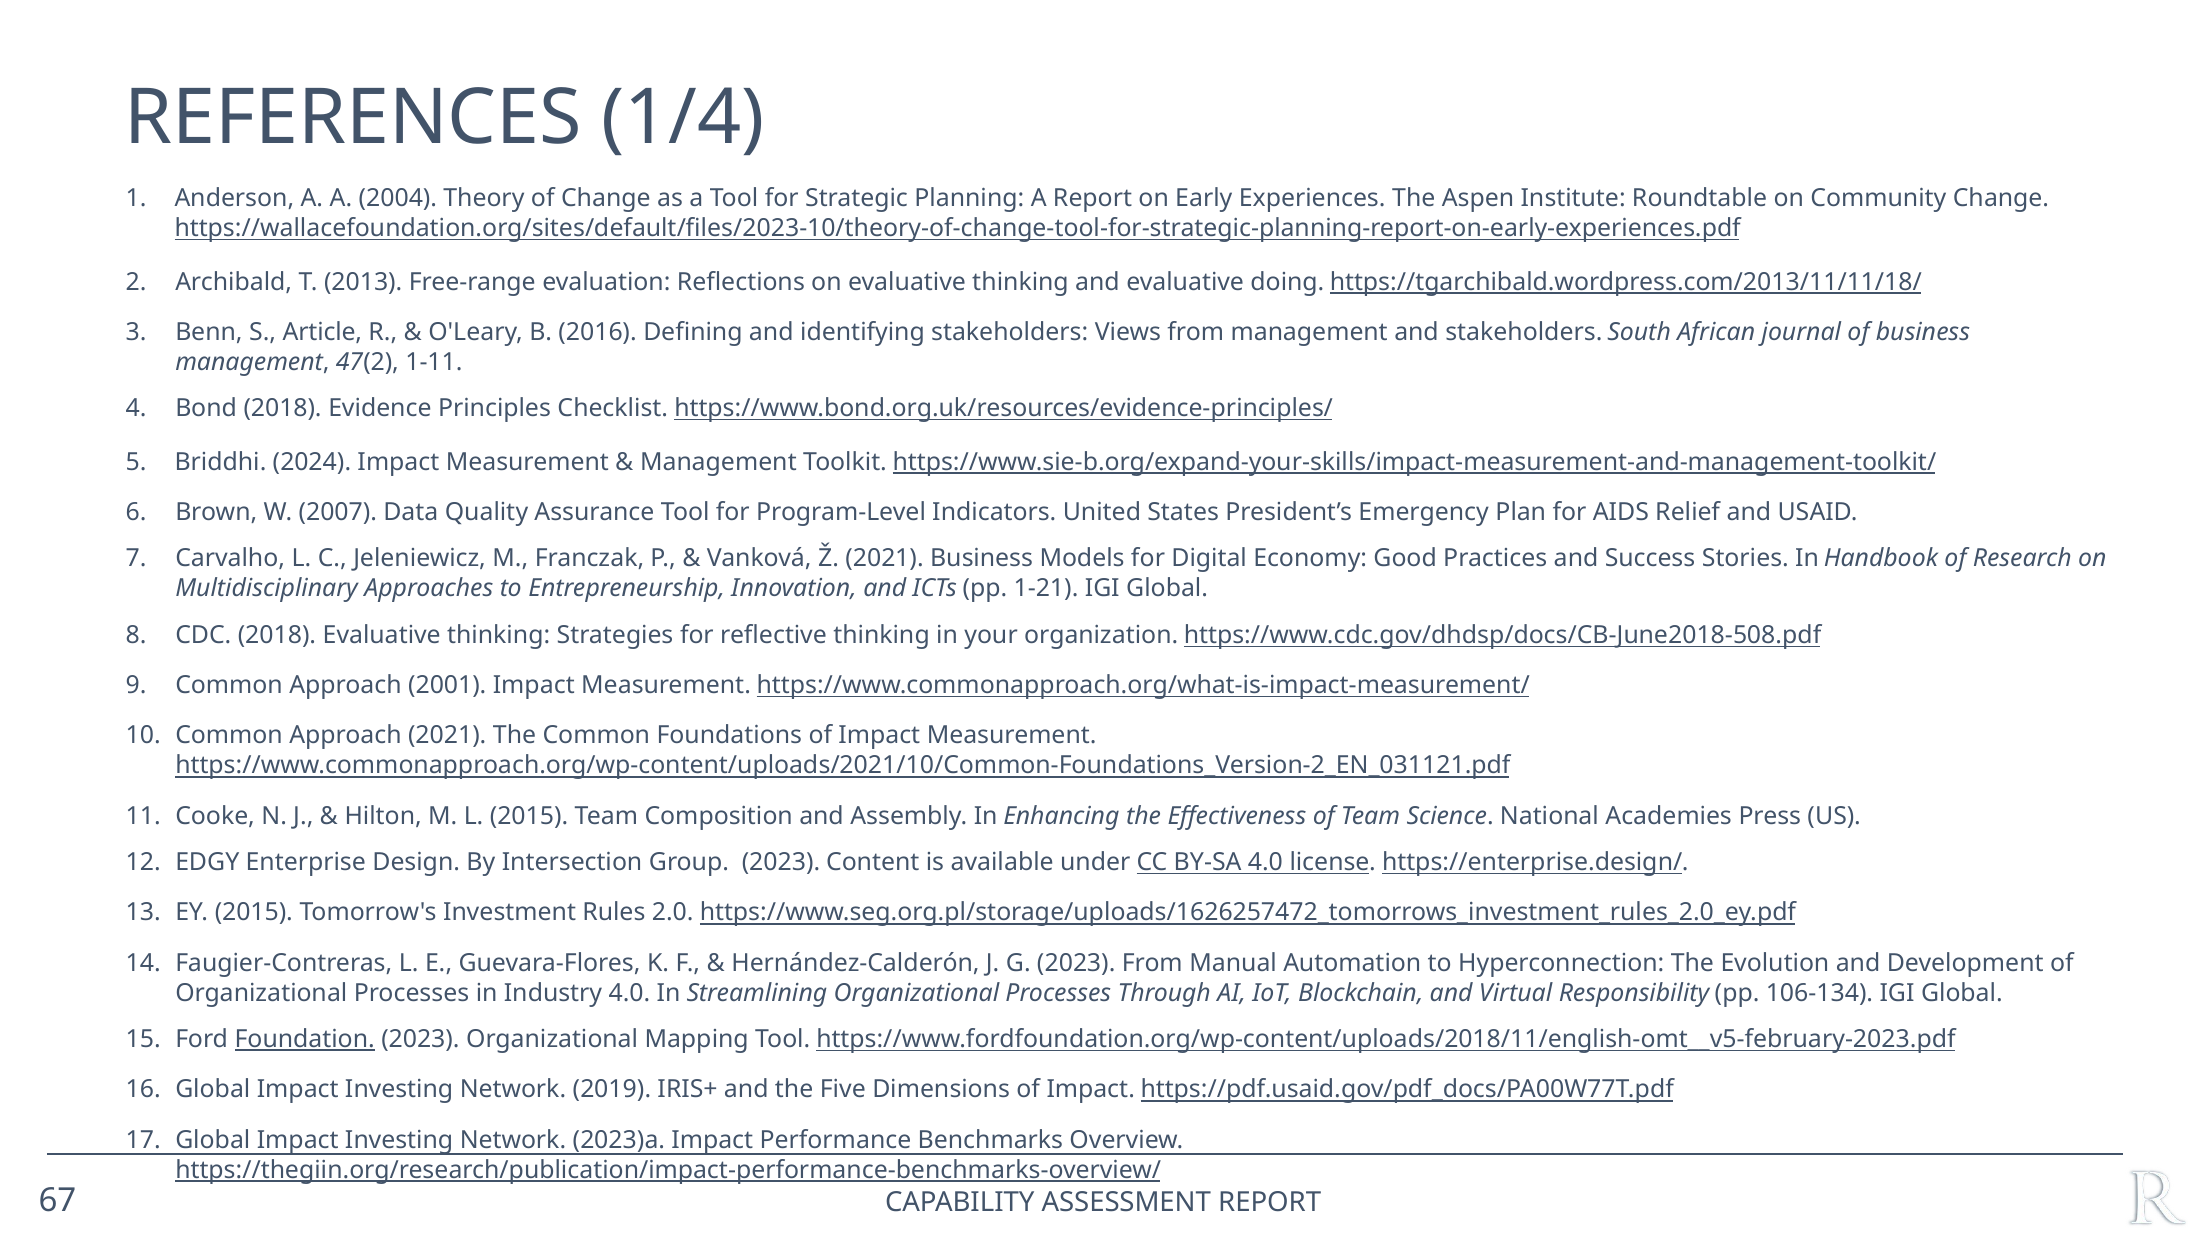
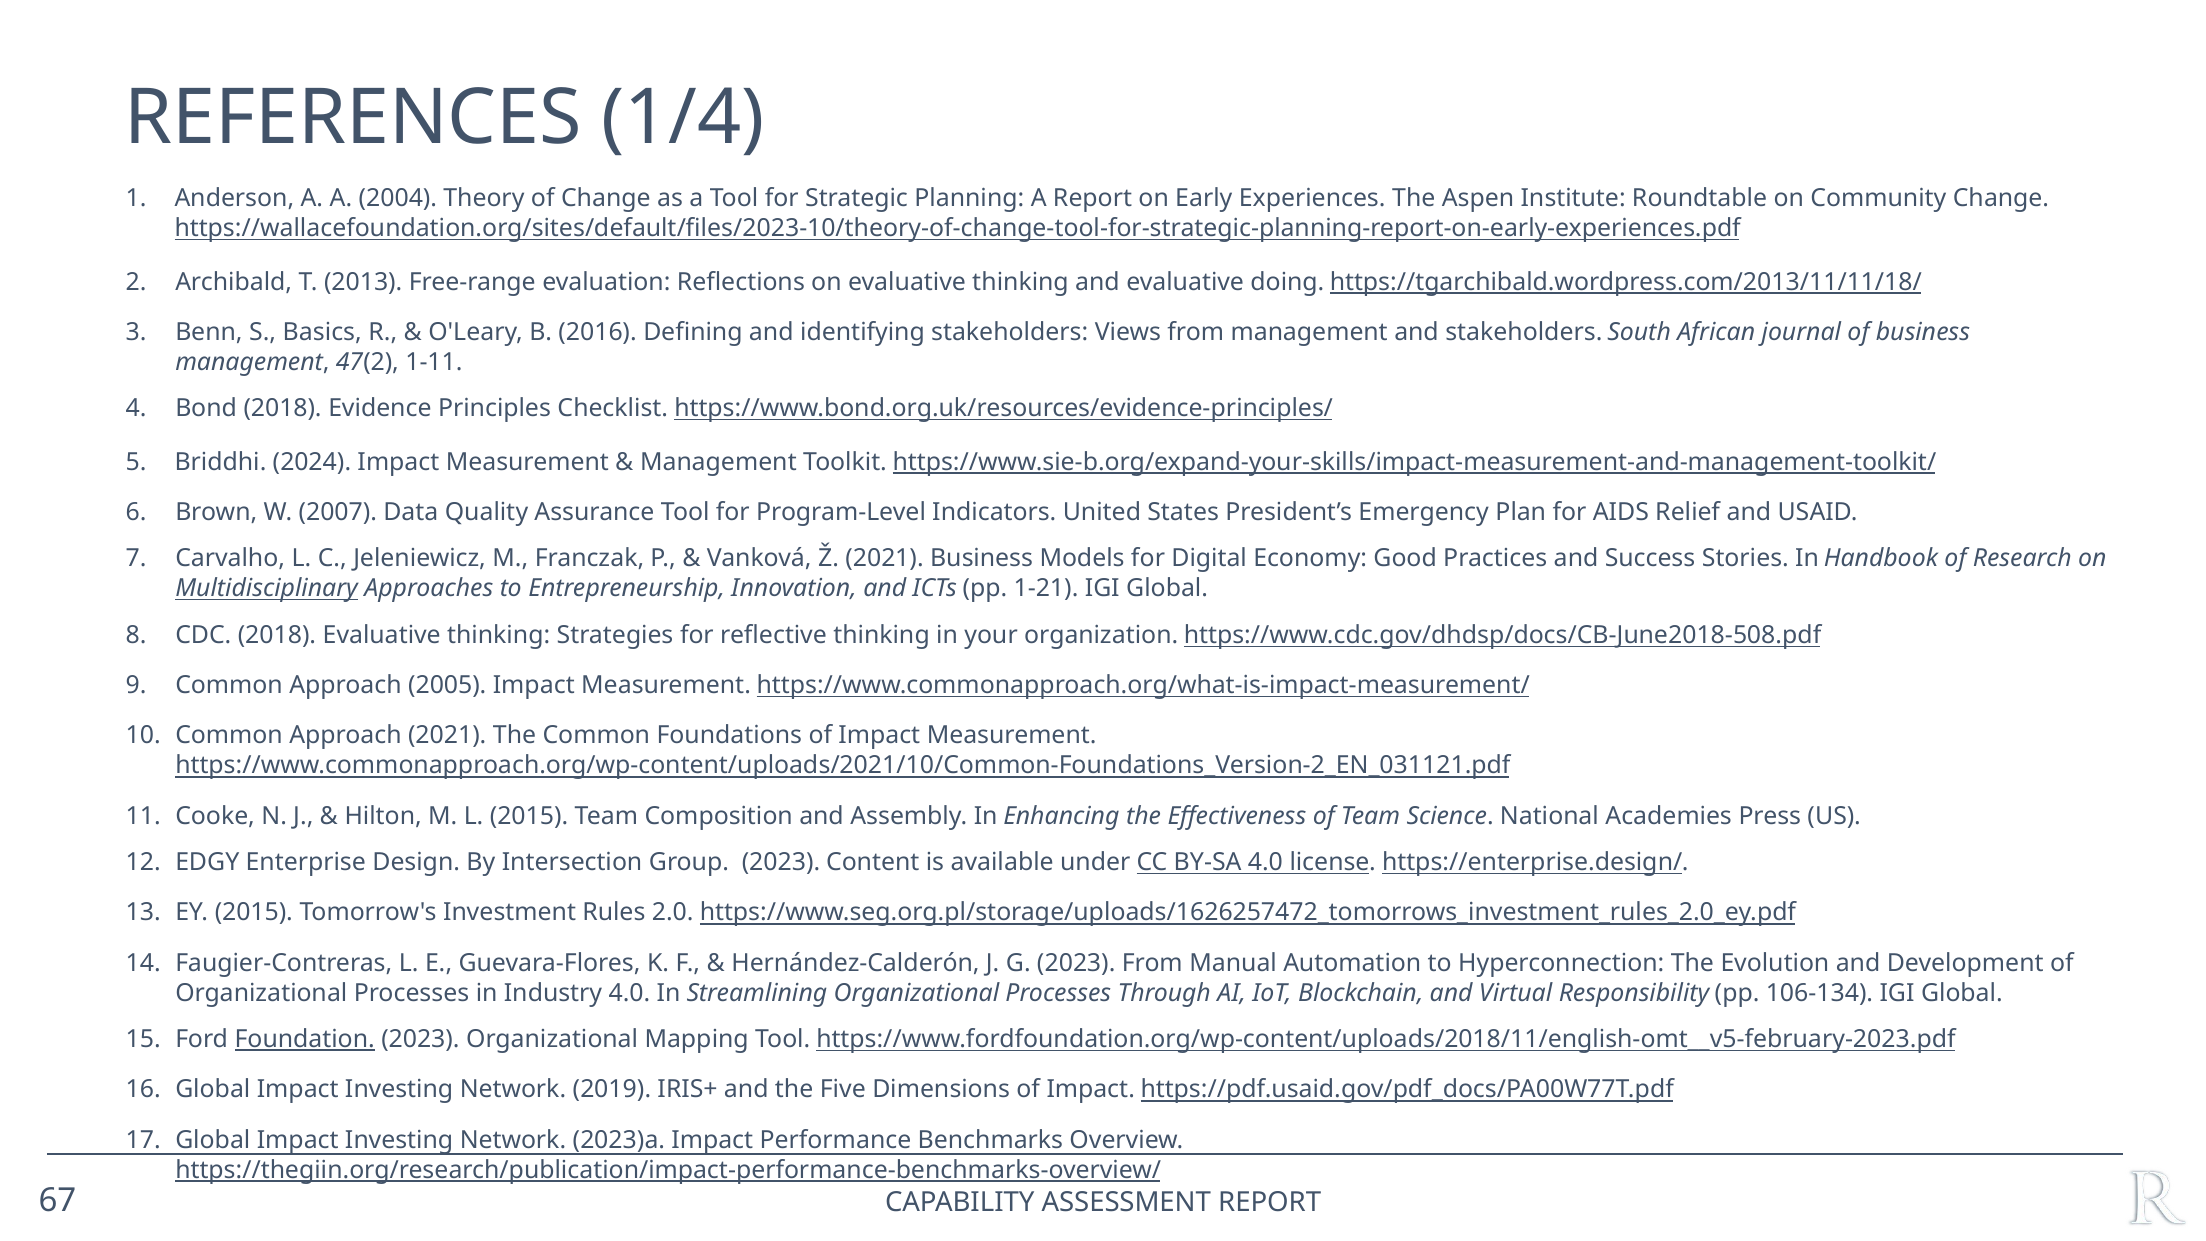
Article: Article -> Basics (322, 332)
Multidisciplinary underline: none -> present (267, 589)
2001: 2001 -> 2005 (447, 685)
